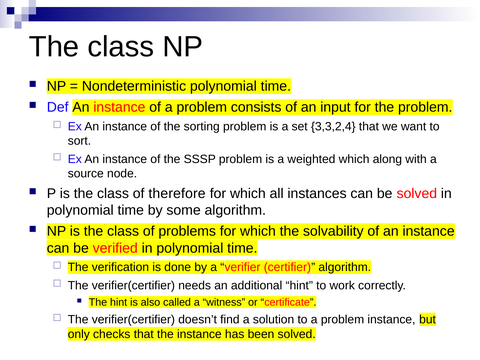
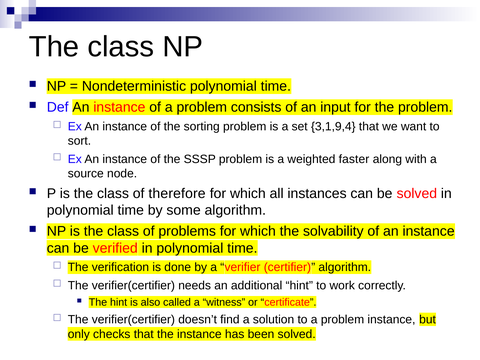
3,3,2,4: 3,3,2,4 -> 3,1,9,4 (333, 127)
weighted which: which -> faster (354, 159)
